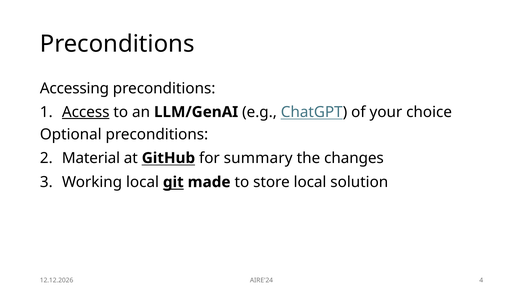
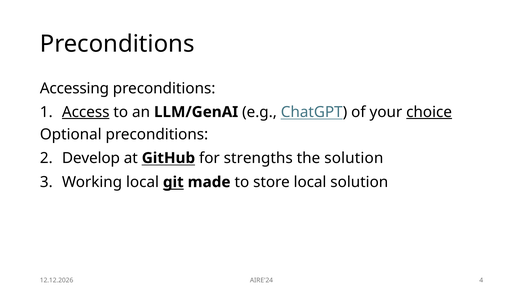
choice underline: none -> present (429, 112)
Material: Material -> Develop (91, 158)
summary: summary -> strengths (258, 158)
the changes: changes -> solution (354, 158)
